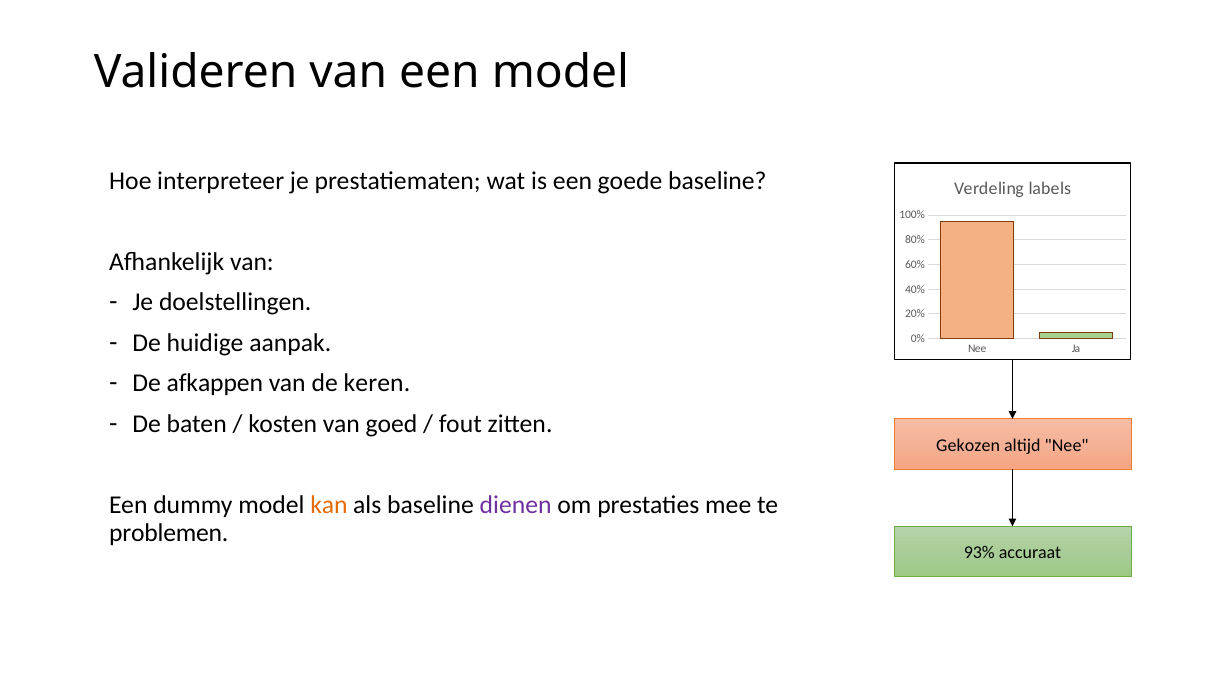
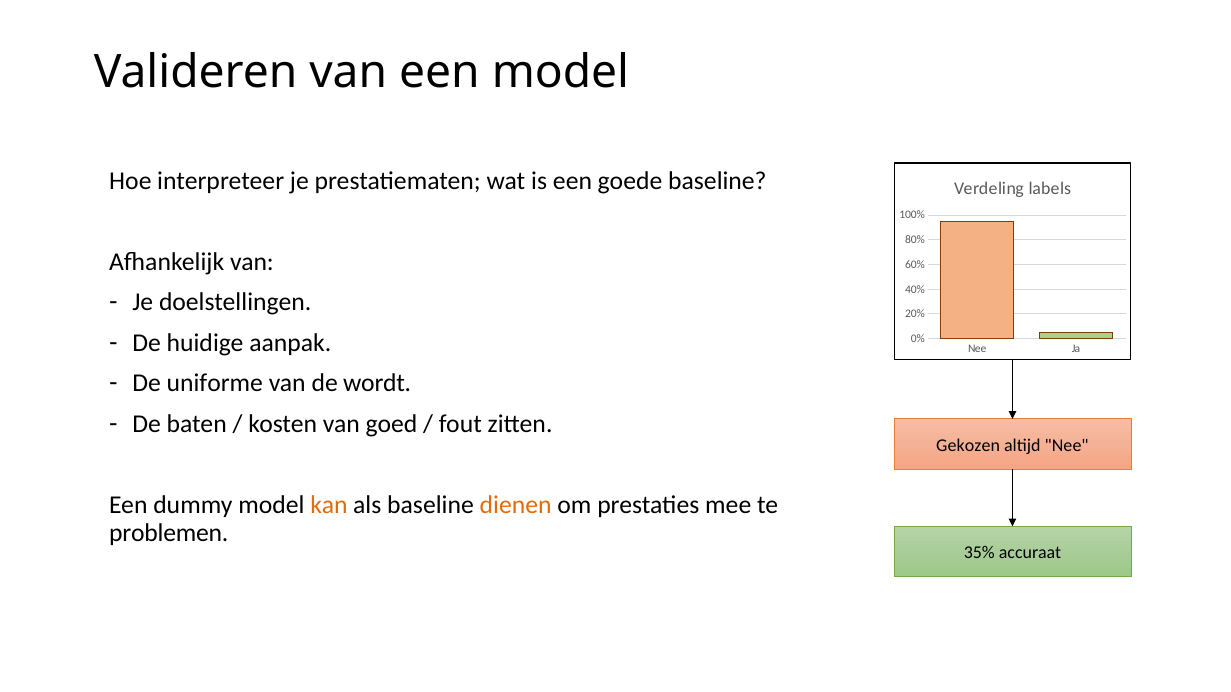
afkappen: afkappen -> uniforme (215, 384)
keren: keren -> wordt (377, 384)
dienen colour: purple -> orange (516, 505)
93%: 93% -> 35% (979, 553)
